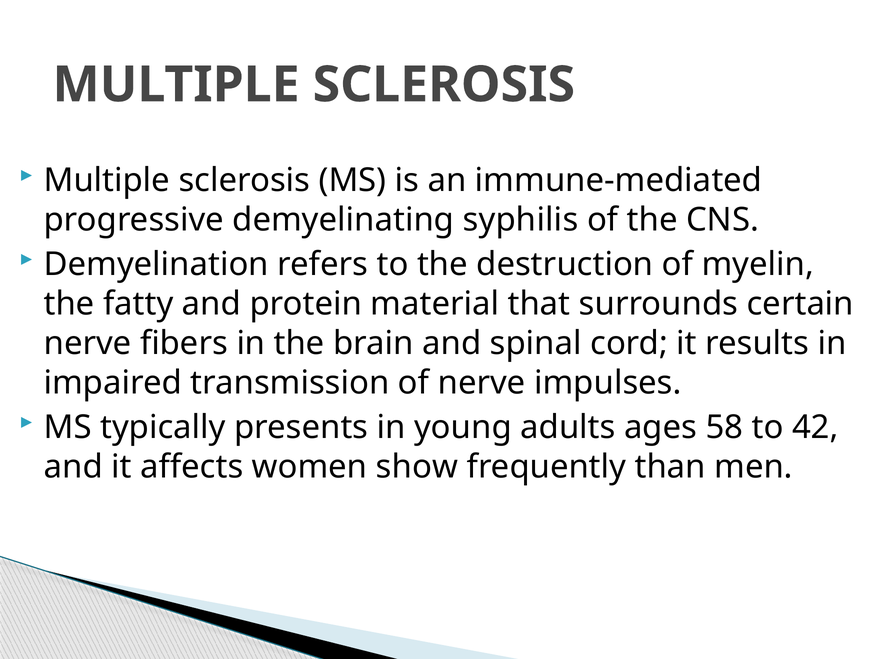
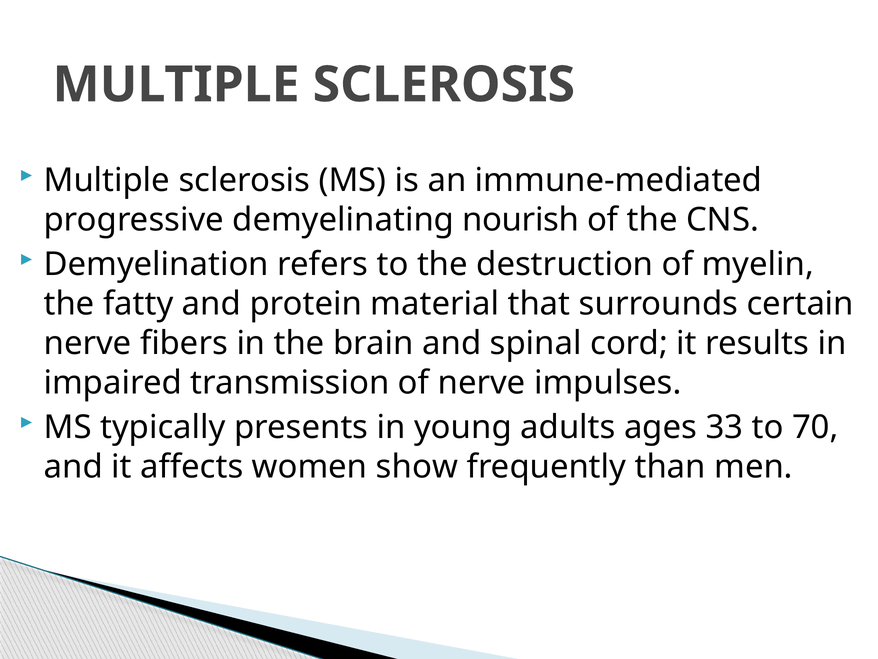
syphilis: syphilis -> nourish (521, 220)
58: 58 -> 33 (724, 427)
42: 42 -> 70 (815, 427)
